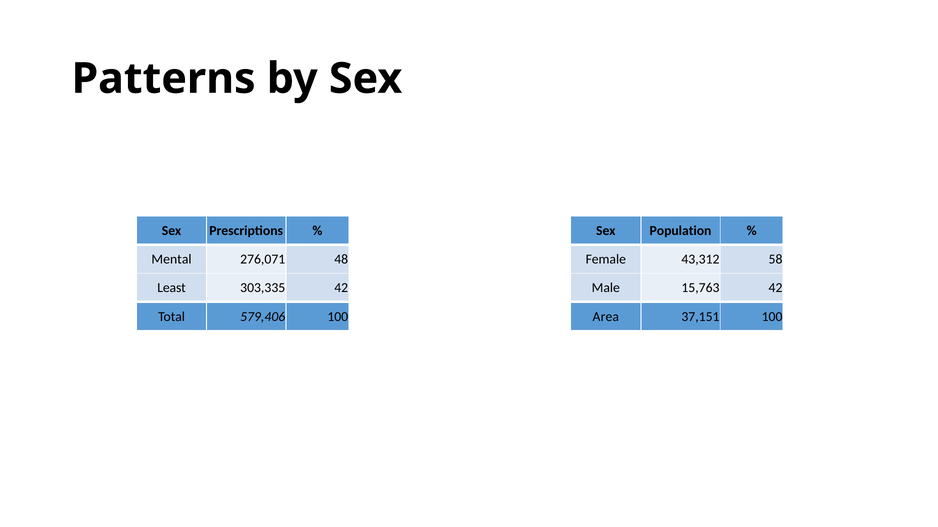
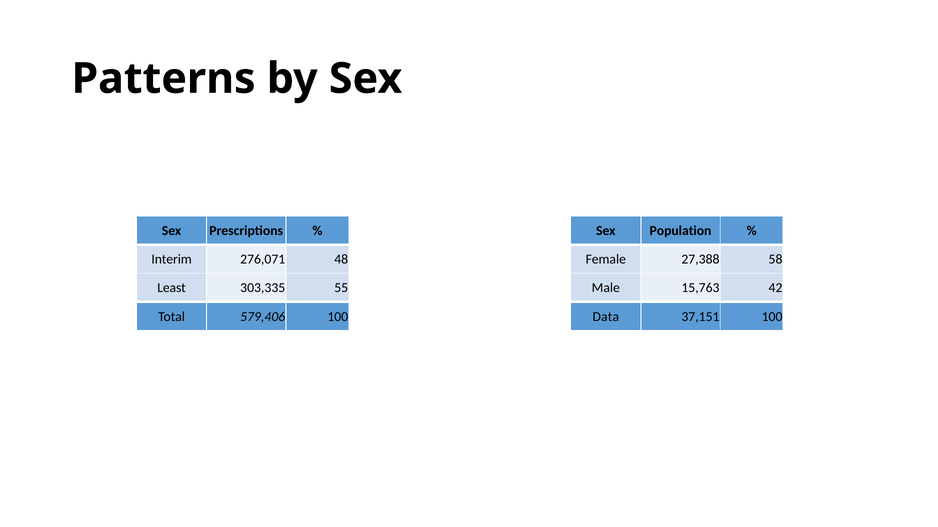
Mental: Mental -> Interim (172, 260)
43,312: 43,312 -> 27,388 (700, 260)
303,335 42: 42 -> 55 (341, 288)
Area: Area -> Data (606, 317)
